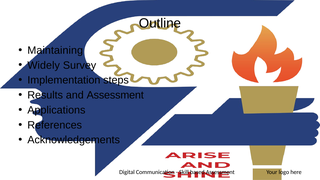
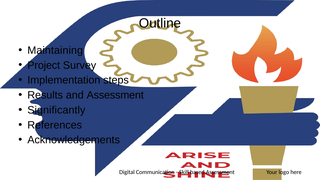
Widely: Widely -> Project (44, 65)
Applications: Applications -> Significantly (56, 110)
